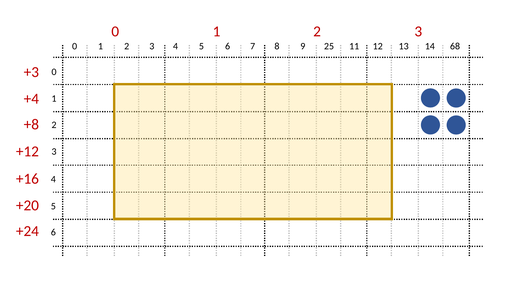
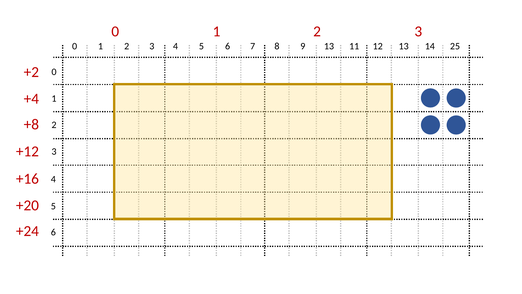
9 25: 25 -> 13 (329, 46)
68: 68 -> 25 (455, 46)
+3: +3 -> +2 (31, 72)
